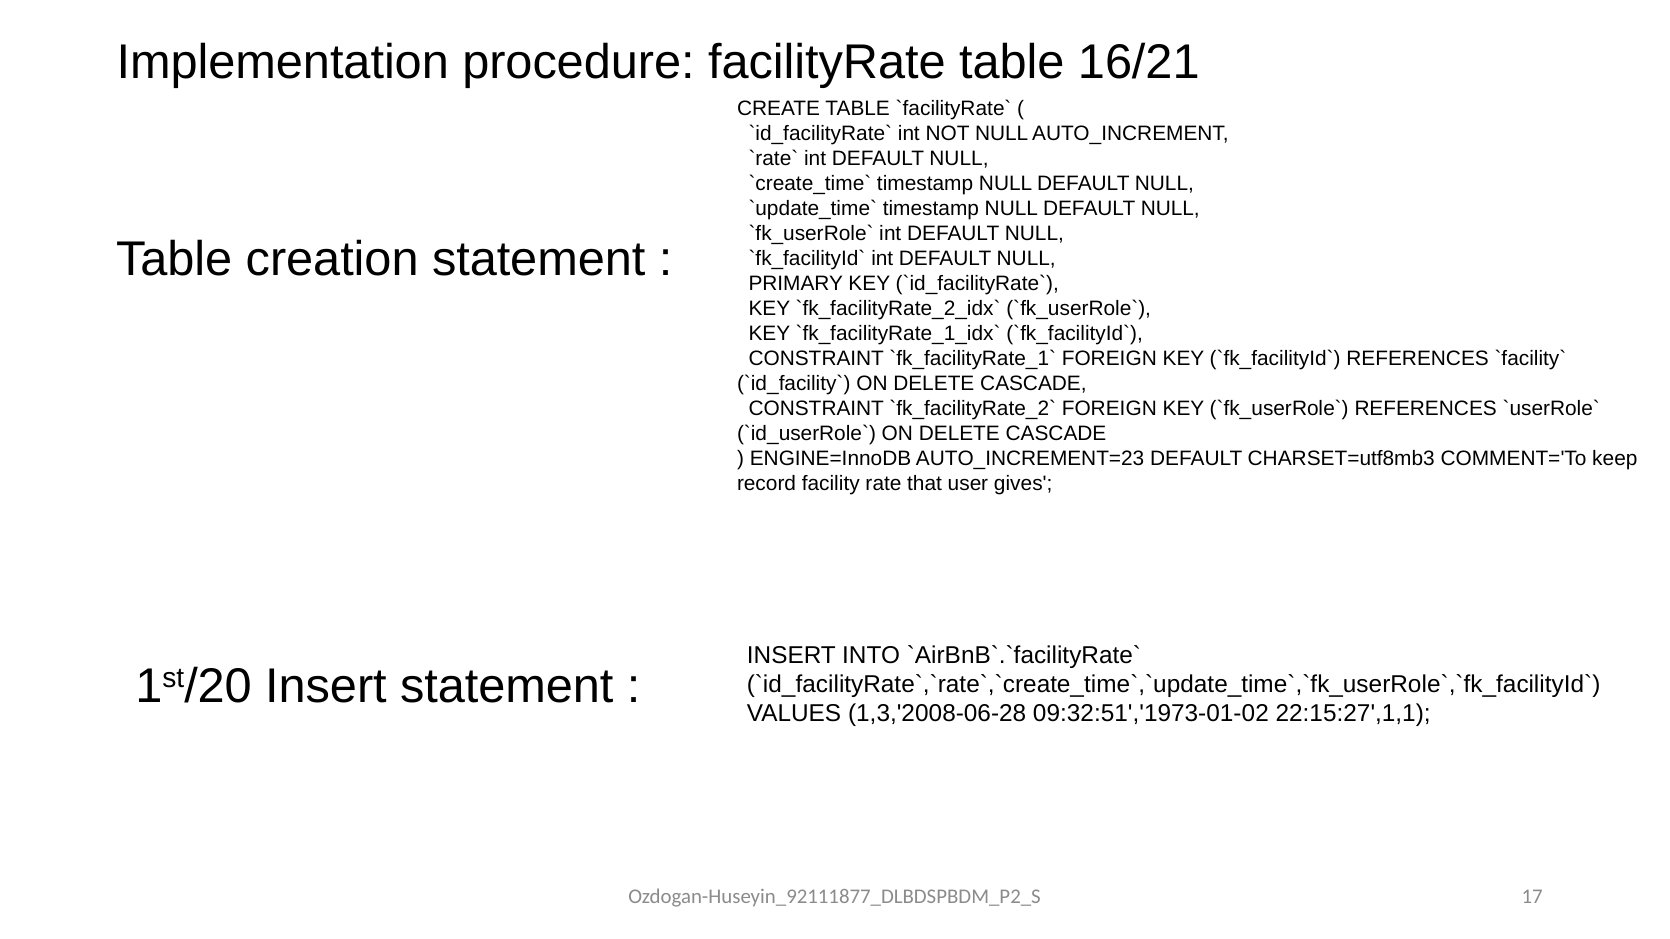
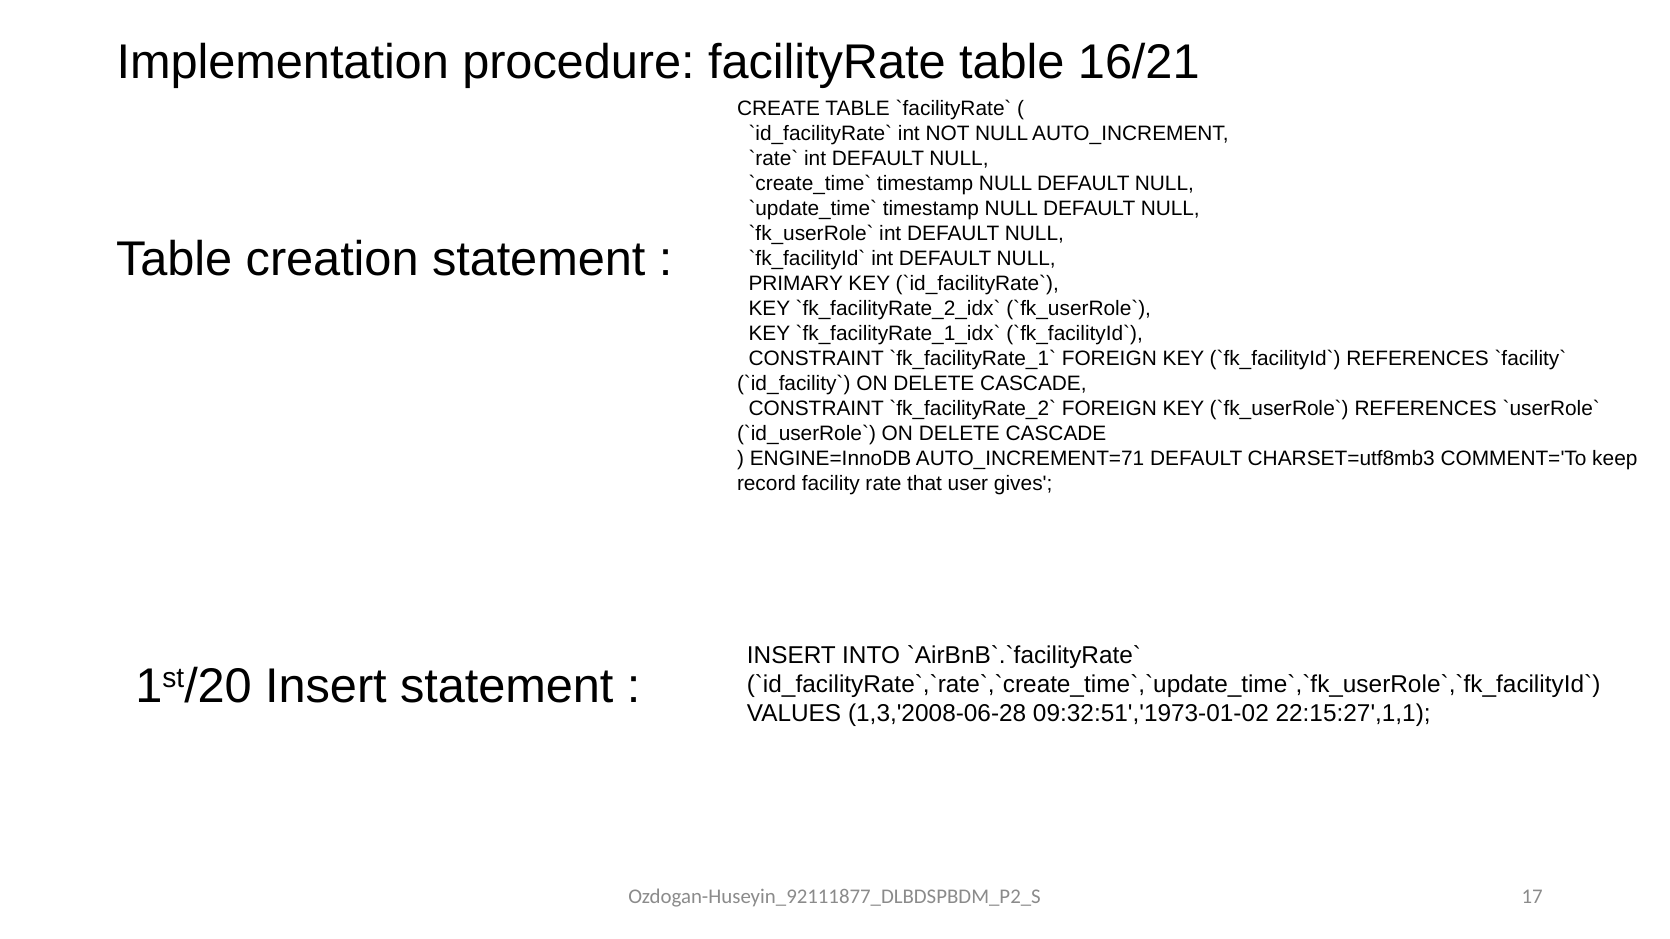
AUTO_INCREMENT=23: AUTO_INCREMENT=23 -> AUTO_INCREMENT=71 (1030, 459)
